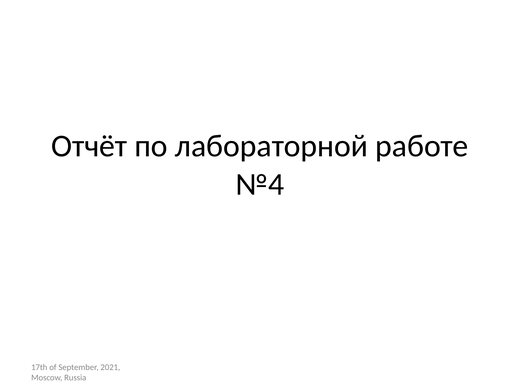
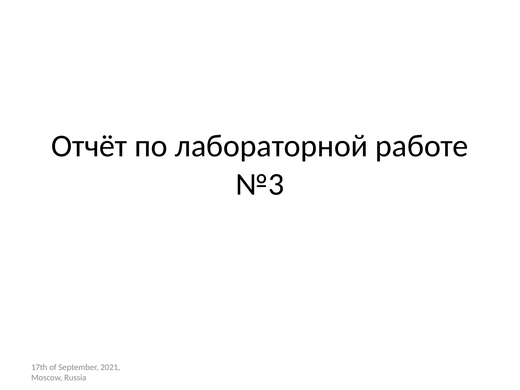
№4: №4 -> №3 (260, 184)
